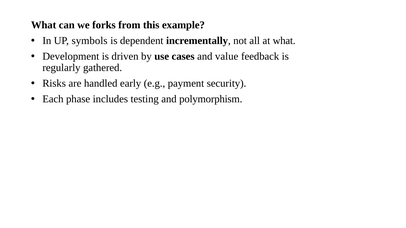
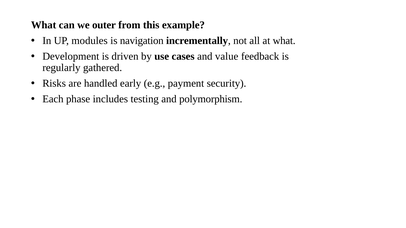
forks: forks -> outer (104, 25)
symbols: symbols -> modules (90, 41)
dependent: dependent -> navigation (142, 41)
